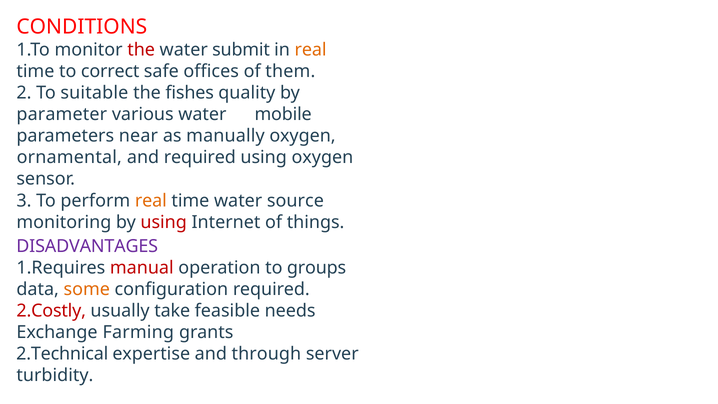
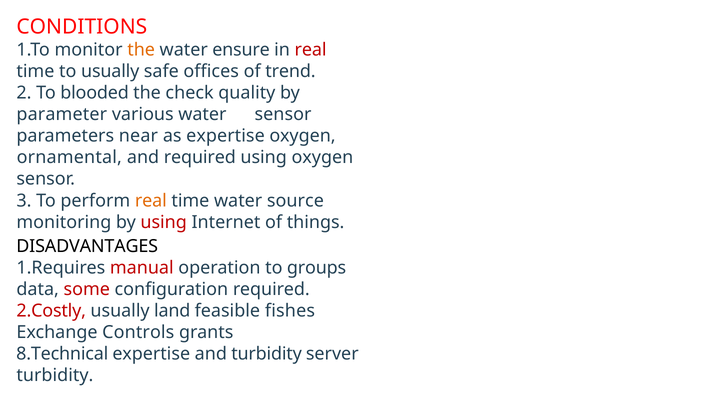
the colour: red -> orange (141, 50)
submit: submit -> ensure (241, 50)
real colour: orange -> red (311, 50)
to correct: correct -> usually (110, 71)
them: them -> trend (291, 71)
suitable: suitable -> blooded (95, 93)
fishes: fishes -> check (190, 93)
water mobile: mobile -> sensor (283, 114)
as manually: manually -> expertise (225, 136)
DISADVANTAGES colour: purple -> black (87, 246)
some colour: orange -> red (87, 289)
take: take -> land (172, 311)
needs: needs -> fishes (290, 311)
Farming: Farming -> Controls (138, 332)
2.Technical: 2.Technical -> 8.Technical (62, 354)
and through: through -> turbidity (267, 354)
